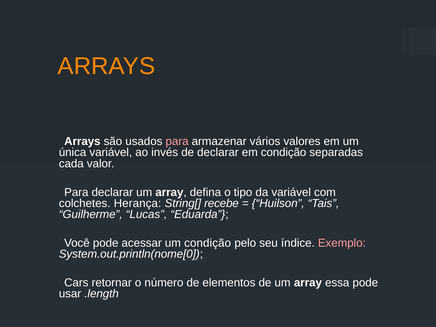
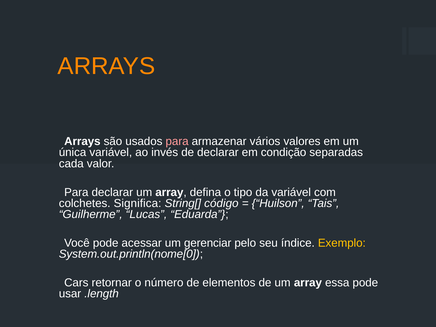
Herança: Herança -> Significa (138, 203)
recebe: recebe -> código (221, 203)
um condição: condição -> gerenciar (208, 243)
Exemplo colour: pink -> yellow (342, 243)
